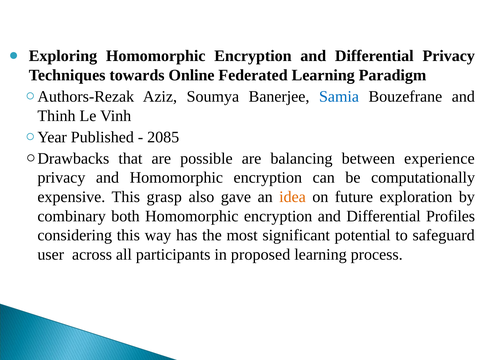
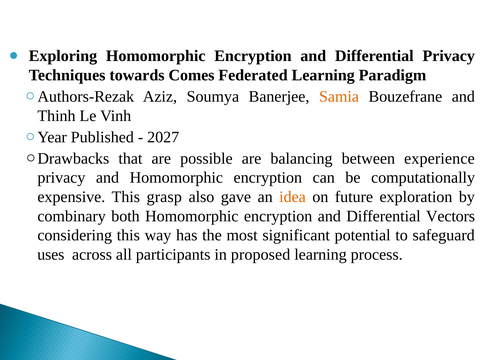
Online: Online -> Comes (192, 75)
Samia colour: blue -> orange (339, 97)
2085: 2085 -> 2027 (163, 137)
Profiles: Profiles -> Vectors (451, 216)
user: user -> uses (51, 254)
